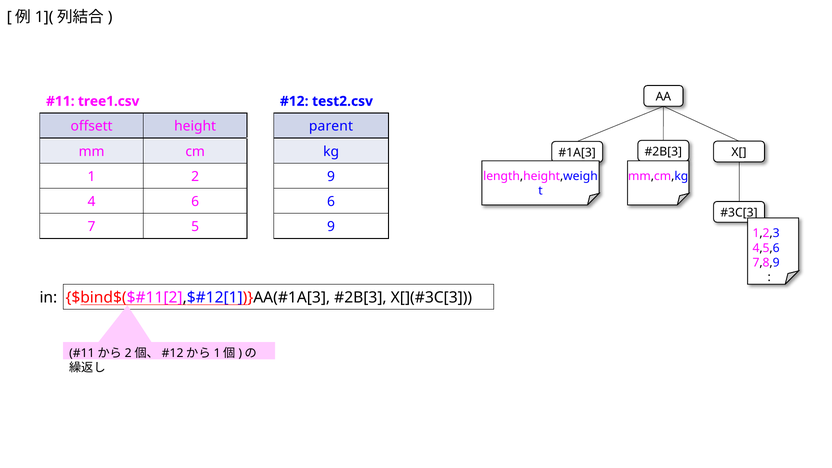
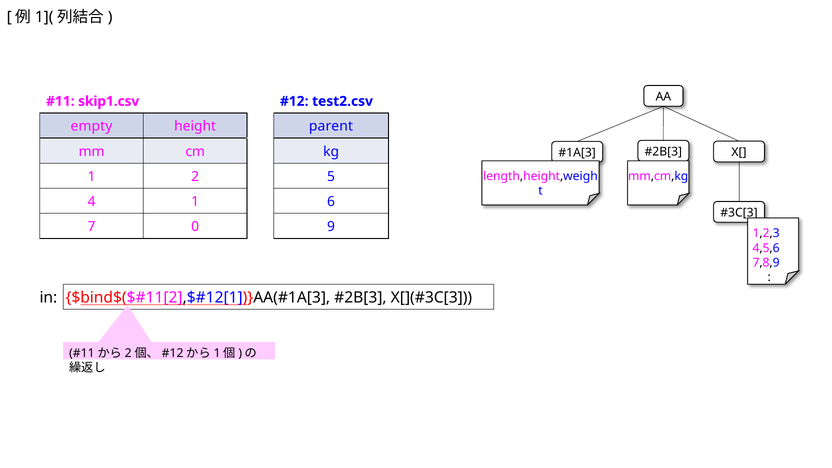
tree1.csv: tree1.csv -> skip1.csv (109, 101)
offsett: offsett -> empty (92, 126)
2 9: 9 -> 5 (331, 177)
4 6: 6 -> 1 (195, 202)
5: 5 -> 0 (195, 227)
